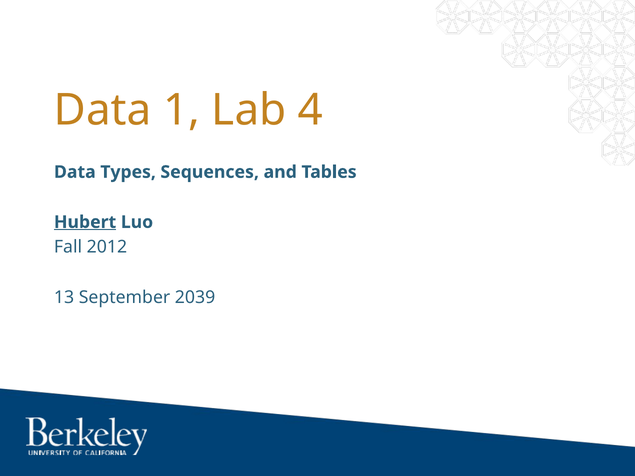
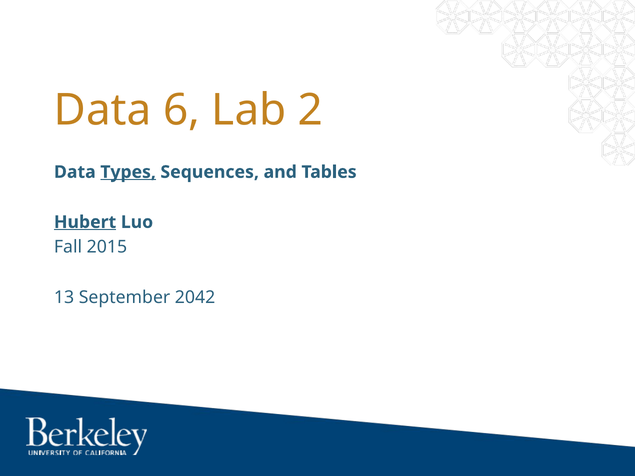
1: 1 -> 6 (182, 110)
4: 4 -> 2 (311, 110)
Types underline: none -> present (128, 172)
2012: 2012 -> 2015 (107, 247)
2039: 2039 -> 2042 (195, 297)
